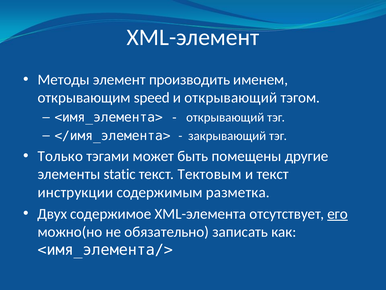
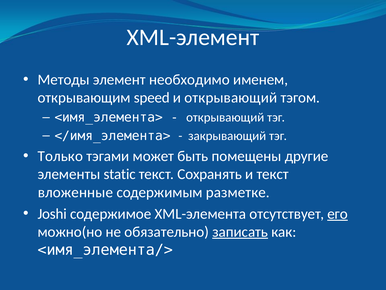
производить: производить -> необходимо (189, 80)
Тектовым: Тектовым -> Сохранять (210, 174)
инструкции: инструкции -> вложенные (75, 192)
разметка: разметка -> разметке (238, 192)
Двух: Двух -> Joshi (52, 213)
записать underline: none -> present (240, 231)
